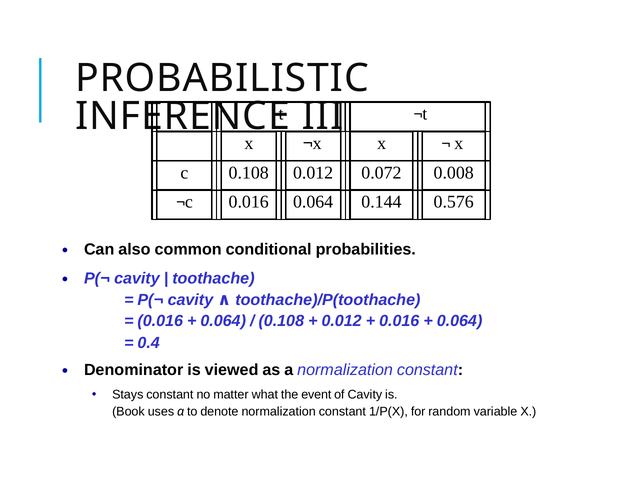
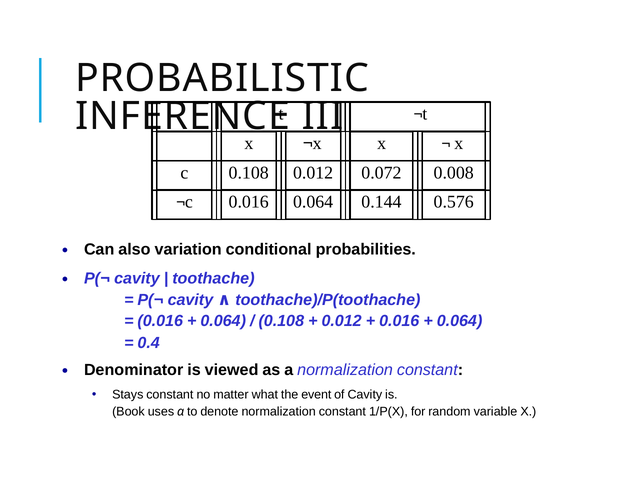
common: common -> variation (188, 249)
